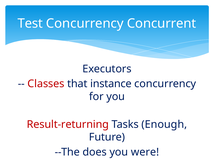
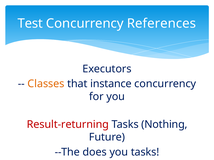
Concurrent: Concurrent -> References (161, 23)
Classes colour: red -> orange (46, 84)
Enough: Enough -> Nothing (164, 125)
you were: were -> tasks (145, 153)
